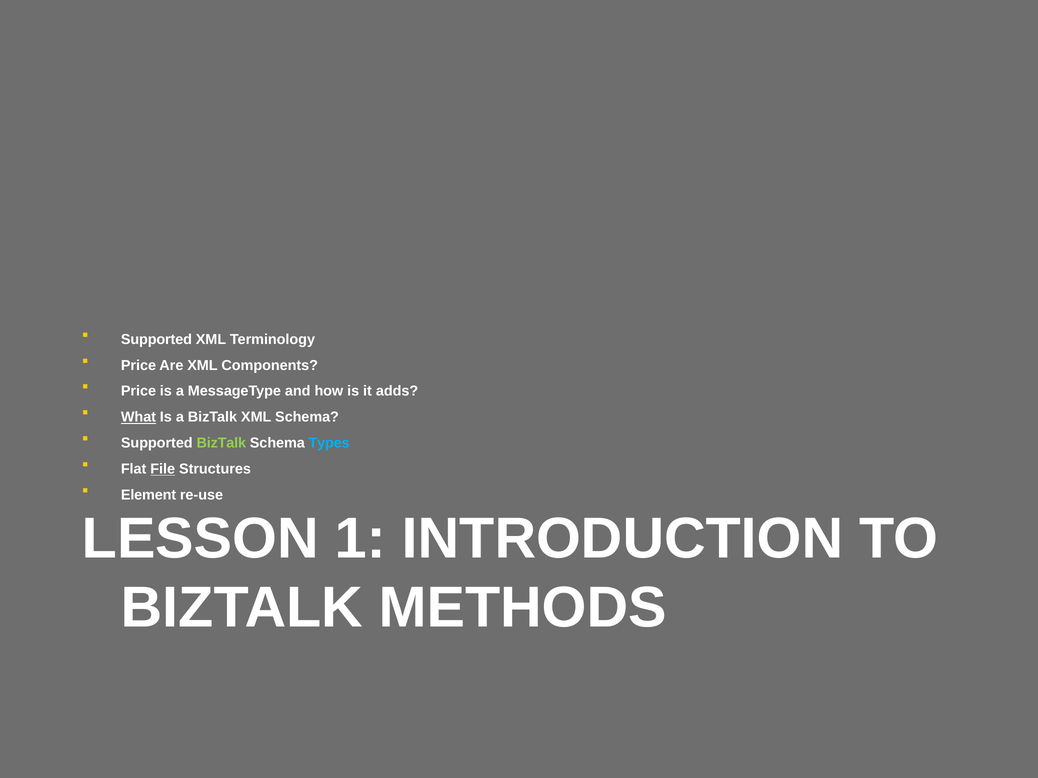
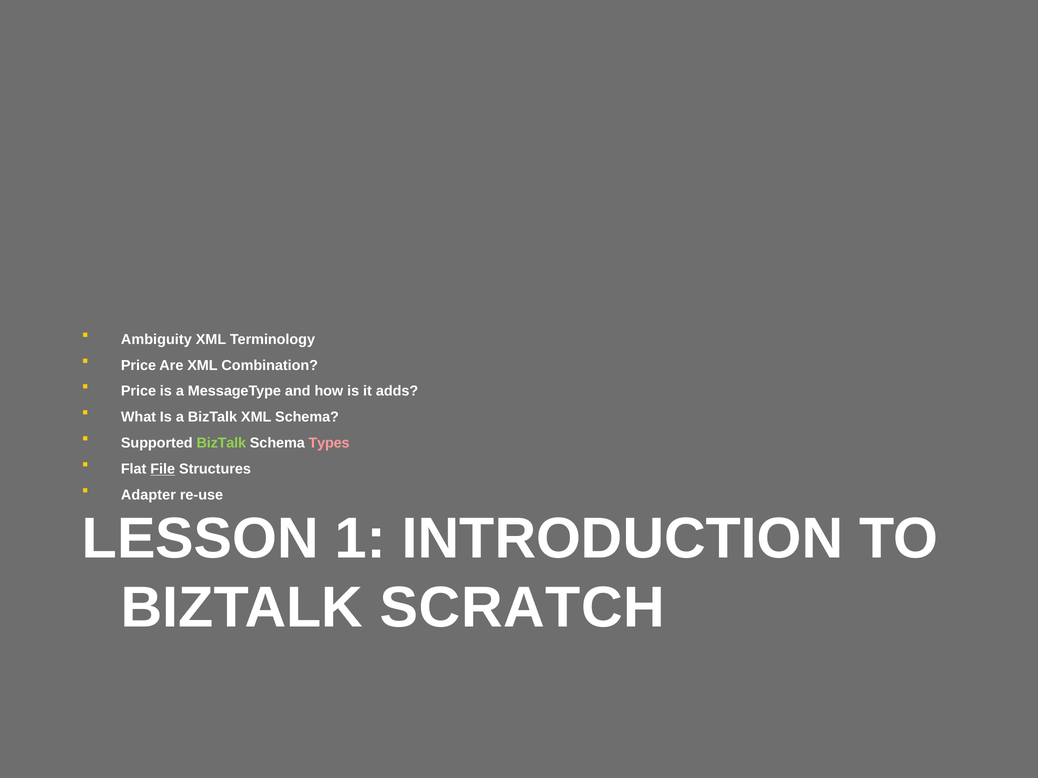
Supported: Supported -> Ambiguity (156, 340)
Components: Components -> Combination (270, 366)
What underline: present -> none (138, 417)
Types colour: light blue -> pink (329, 443)
Element: Element -> Adapter (148, 495)
METHODS: METHODS -> SCRATCH (522, 608)
